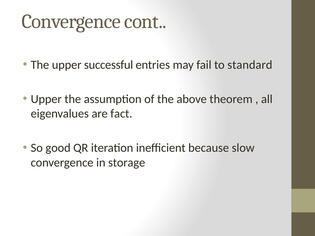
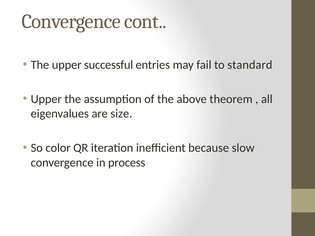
fact: fact -> size (121, 114)
good: good -> color (58, 148)
storage: storage -> process (127, 163)
